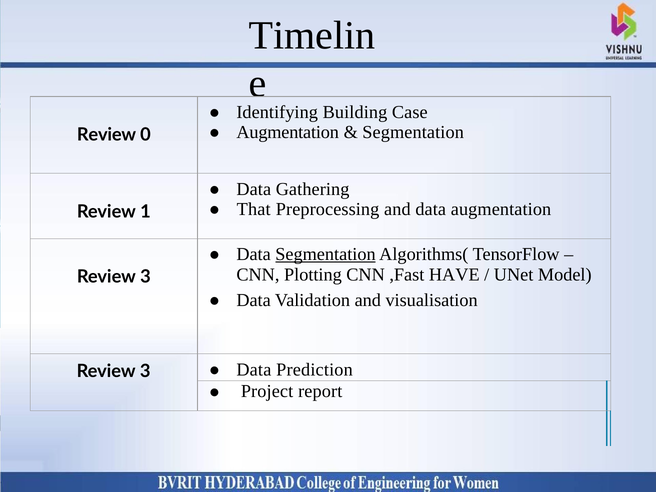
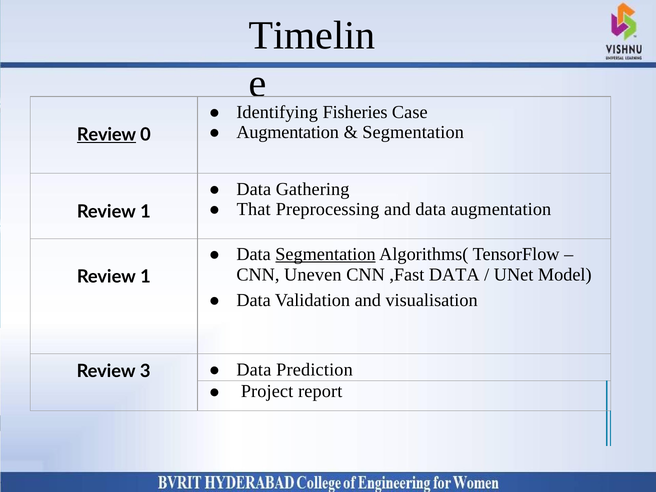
Building: Building -> Fisheries (355, 112)
Review underline: none -> present (106, 135)
Plotting: Plotting -> Uneven (313, 275)
,Fast HAVE: HAVE -> DATA (454, 275)
3: 3 -> 1 (146, 277)
